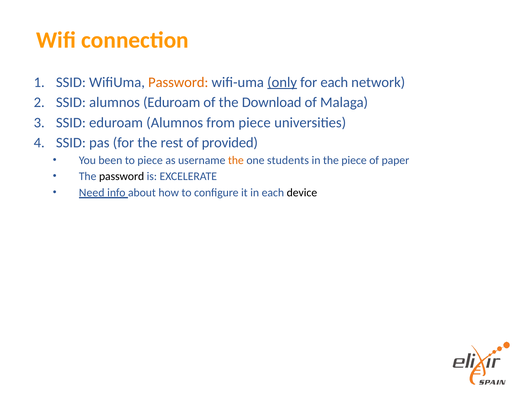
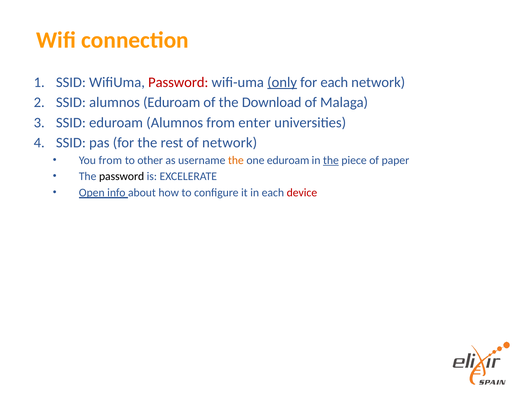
Password colour: orange -> red (178, 82)
from piece: piece -> enter (255, 122)
of provided: provided -> network (230, 143)
You been: been -> from (110, 160)
to piece: piece -> other (150, 160)
one students: students -> eduroam (288, 160)
the underline: none -> present (331, 160)
Need: Need -> Open (92, 192)
device colour: black -> red (302, 192)
